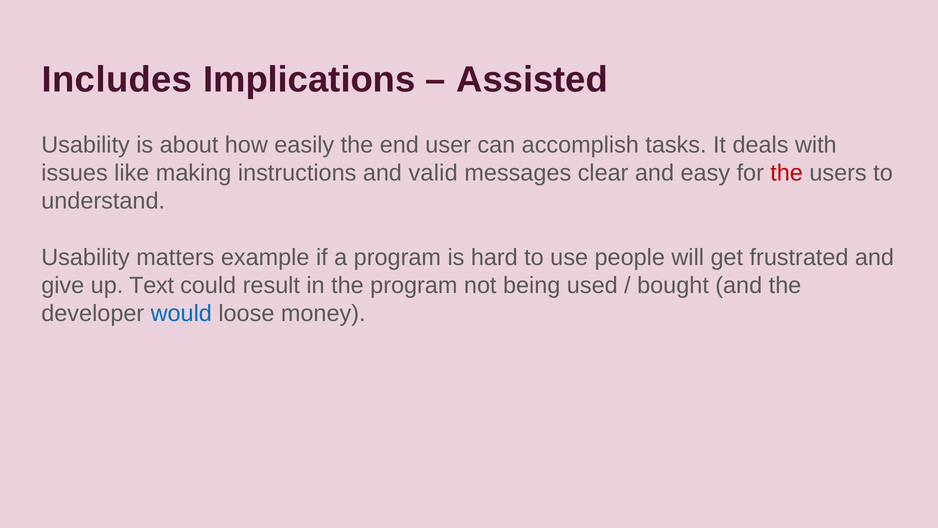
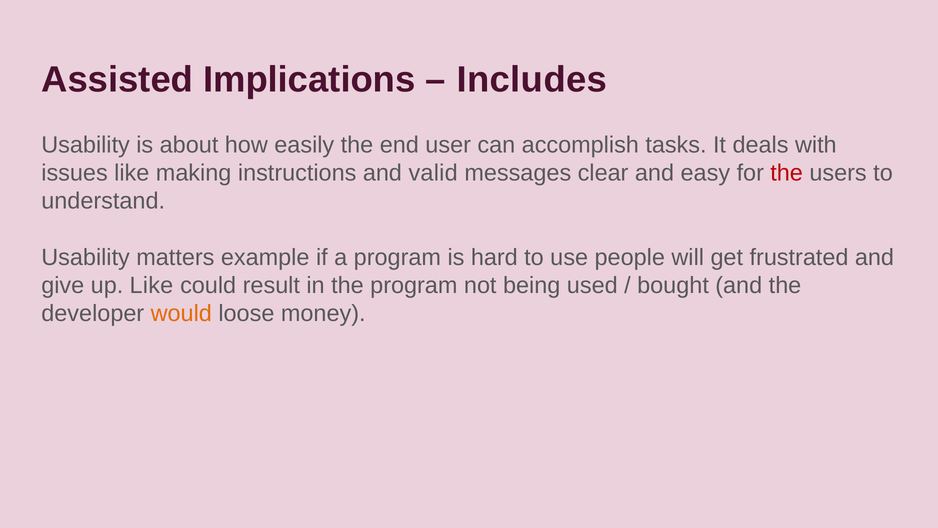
Includes: Includes -> Assisted (117, 79)
Assisted: Assisted -> Includes (532, 79)
up Text: Text -> Like (151, 285)
would colour: blue -> orange (181, 314)
